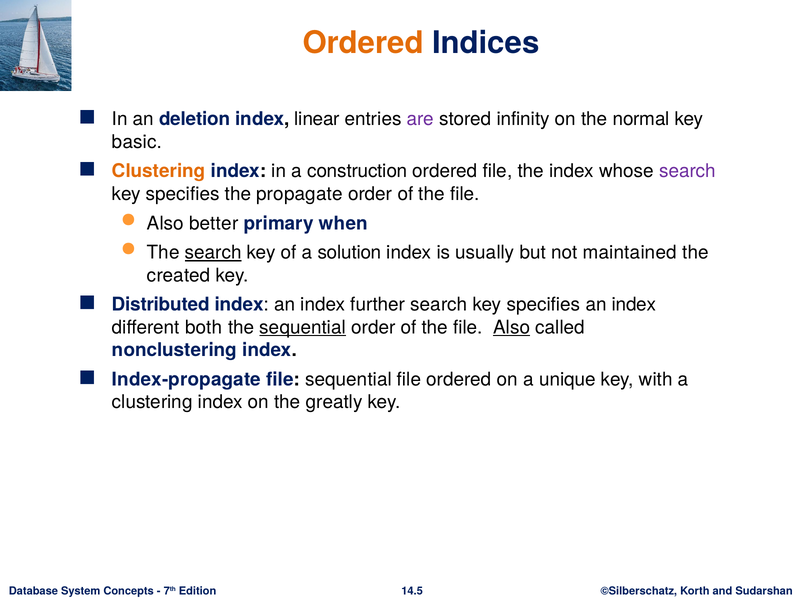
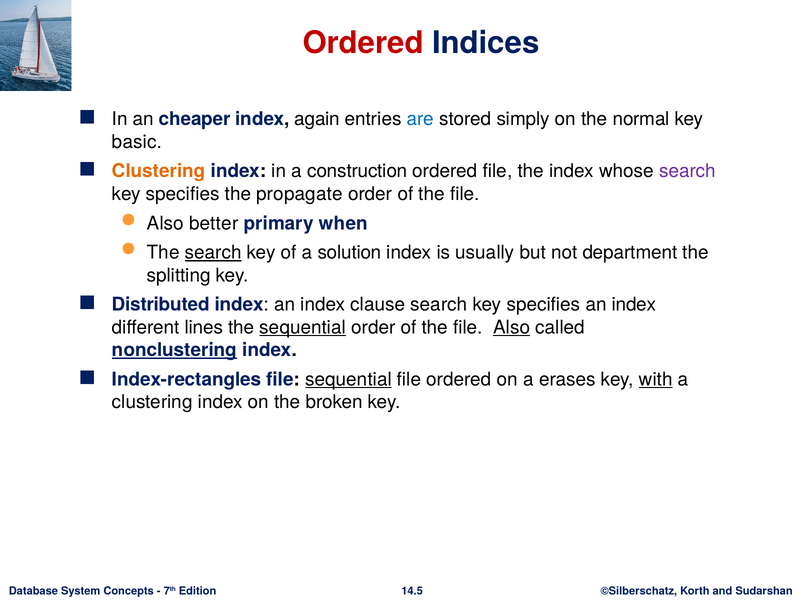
Ordered colour: orange -> red (363, 43)
deletion: deletion -> cheaper (195, 119)
linear: linear -> again (317, 119)
are colour: purple -> blue (420, 119)
infinity: infinity -> simply (523, 119)
maintained: maintained -> department (630, 253)
created: created -> splitting (179, 275)
further: further -> clause (378, 305)
both: both -> lines (204, 327)
nonclustering underline: none -> present (174, 350)
Index-propagate: Index-propagate -> Index-rectangles (187, 379)
sequential underline: none -> present (349, 379)
unique: unique -> erases (567, 379)
with underline: none -> present (656, 379)
greatly: greatly -> broken (334, 402)
